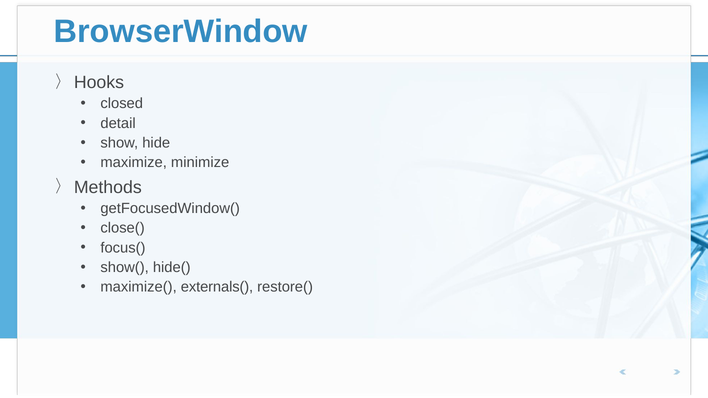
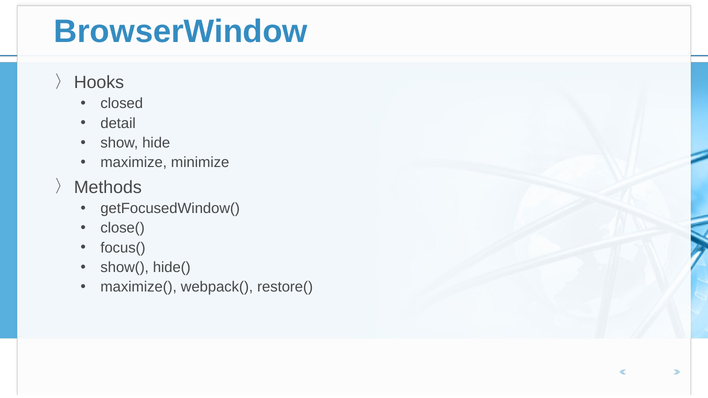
externals(: externals( -> webpack( (217, 287)
